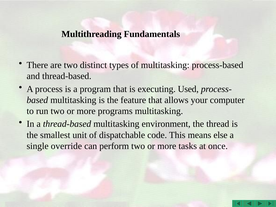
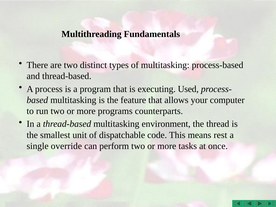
programs multitasking: multitasking -> counterparts (159, 111)
else: else -> rest (220, 135)
